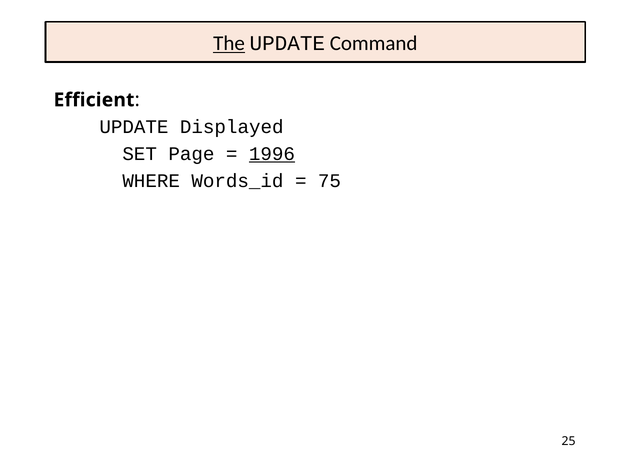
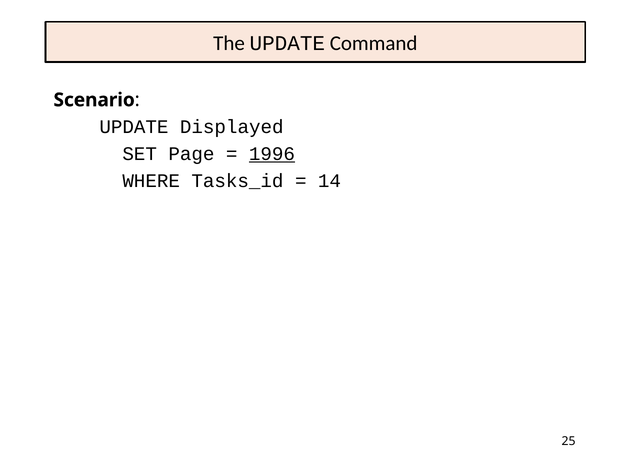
The underline: present -> none (229, 43)
Efficient: Efficient -> Scenario (94, 100)
Words_id: Words_id -> Tasks_id (237, 181)
75: 75 -> 14 (329, 181)
